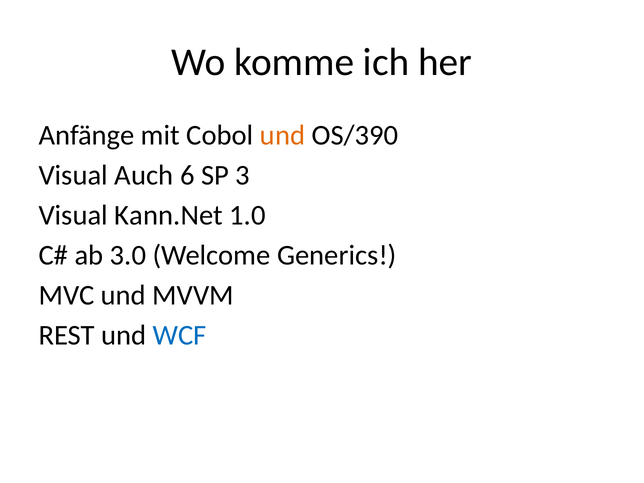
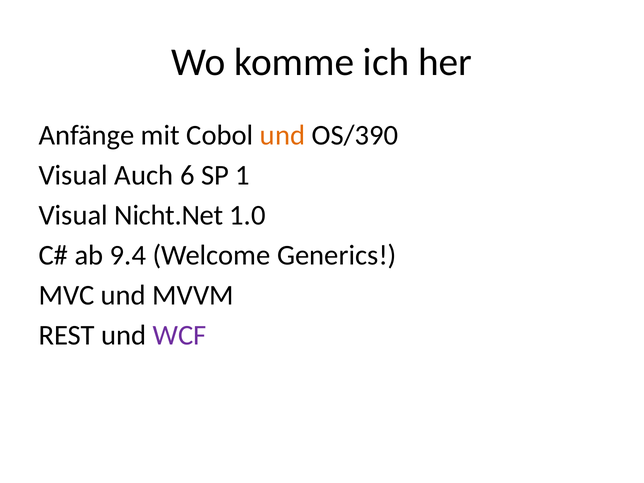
3: 3 -> 1 (243, 175)
Kann.Net: Kann.Net -> Nicht.Net (169, 215)
3.0: 3.0 -> 9.4 (128, 255)
WCF colour: blue -> purple (180, 336)
